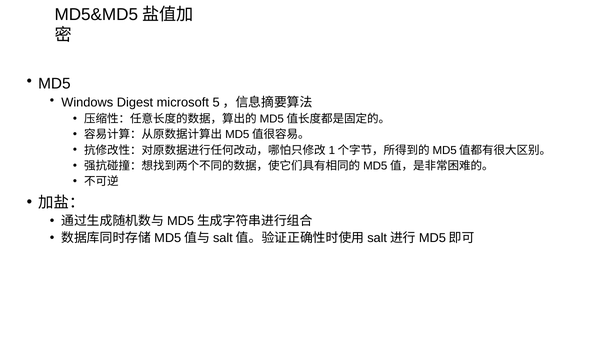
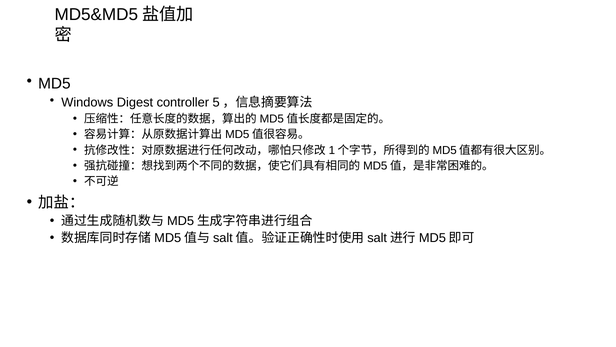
microsoft: microsoft -> controller (183, 102)
